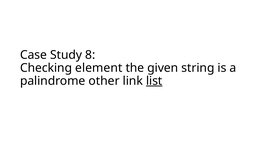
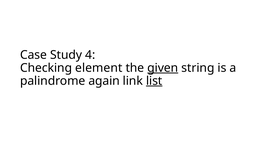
8: 8 -> 4 (90, 55)
given underline: none -> present (163, 68)
other: other -> again (104, 81)
